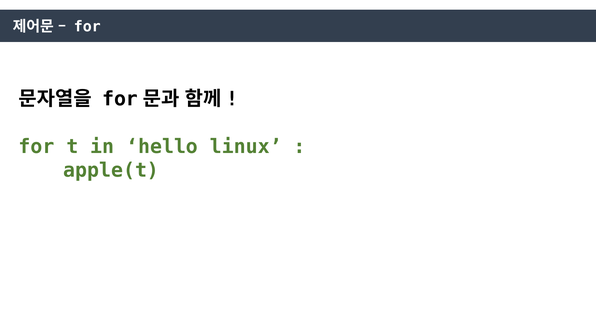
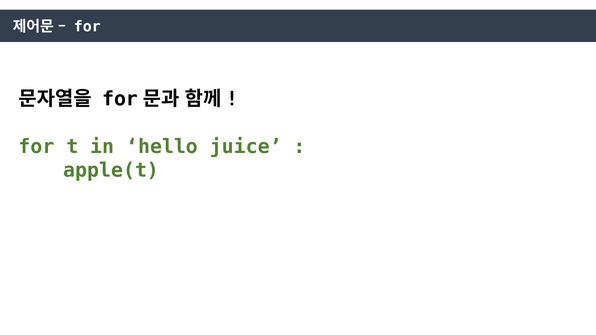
linux: linux -> juice (246, 147)
